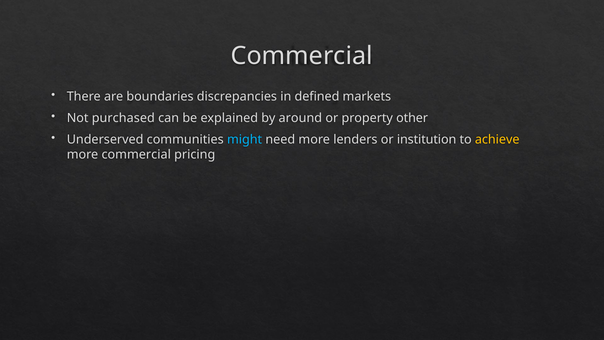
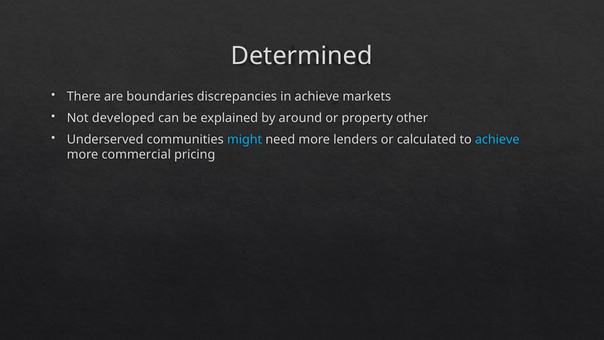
Commercial: Commercial -> Determined (302, 56)
in defined: defined -> achieve (317, 97)
purchased: purchased -> developed (123, 118)
institution: institution -> calculated (427, 139)
achieve colour: yellow -> light blue (497, 139)
